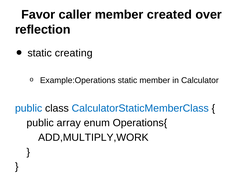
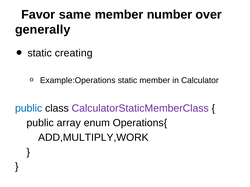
caller: caller -> same (75, 15)
created: created -> number (169, 15)
reflection: reflection -> generally (43, 30)
CalculatorStaticMemberClass colour: blue -> purple (140, 109)
